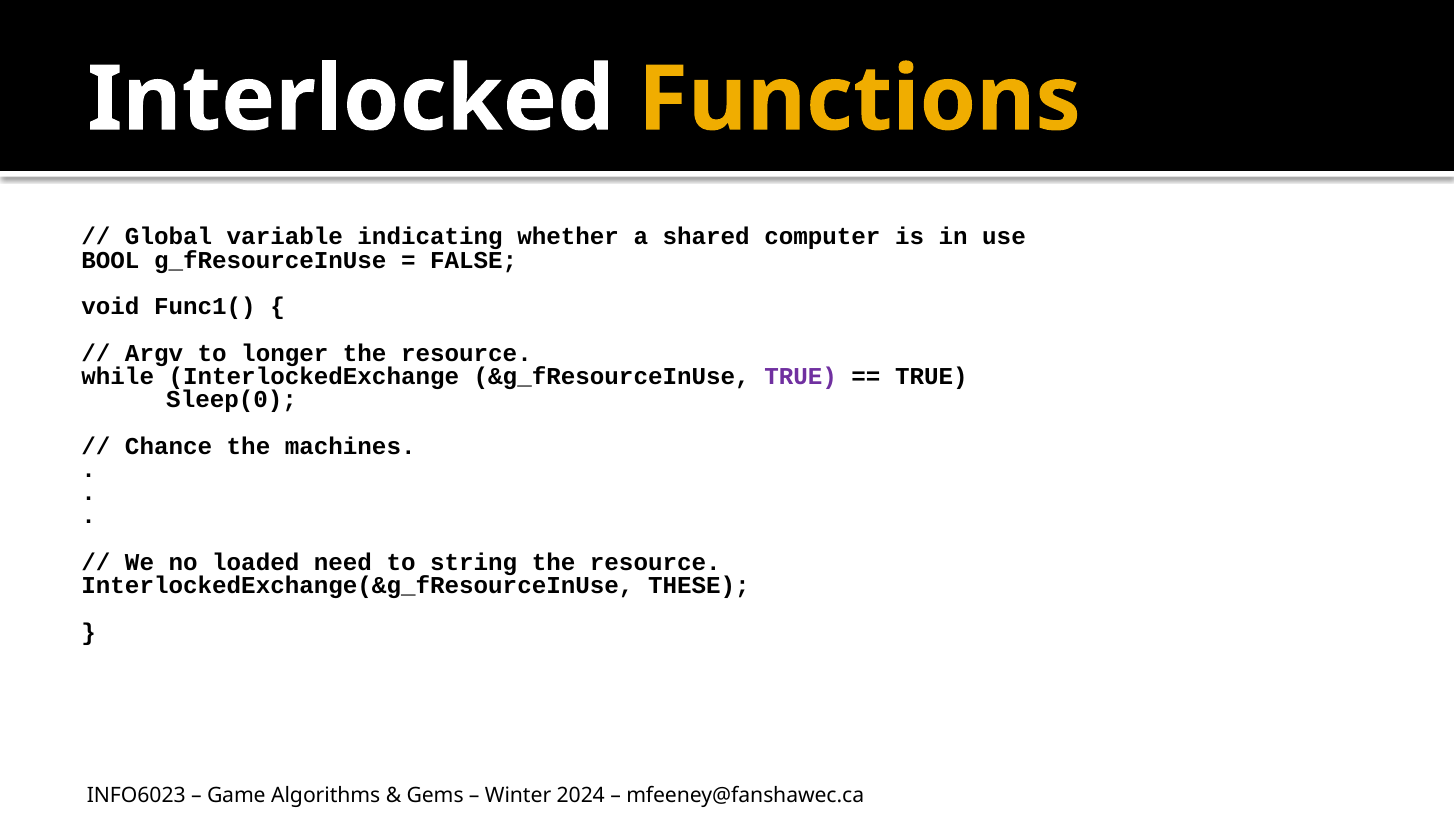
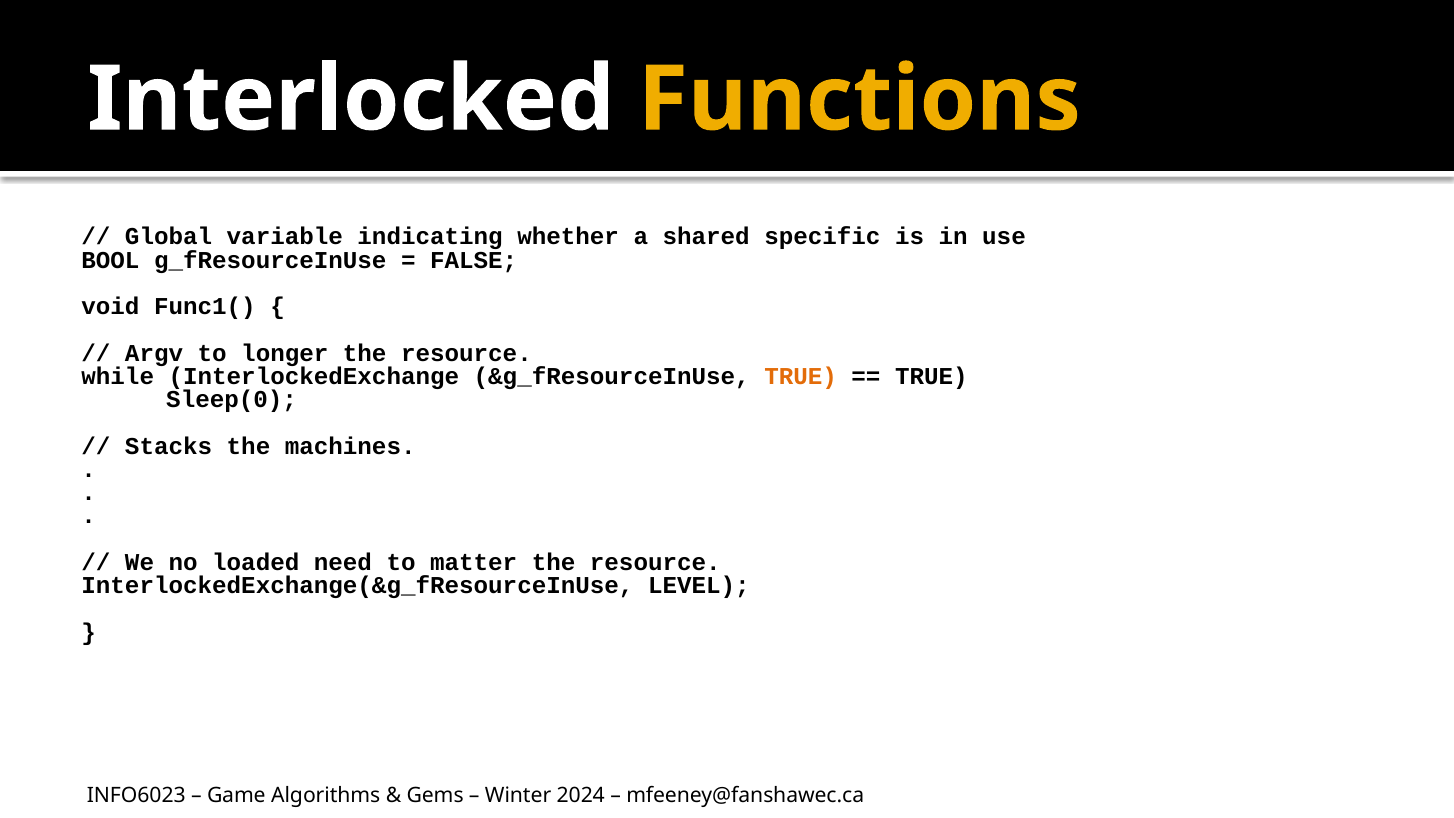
computer: computer -> specific (822, 237)
TRUE colour: purple -> orange (801, 376)
Chance: Chance -> Stacks (169, 446)
string: string -> matter (474, 562)
THESE: THESE -> LEVEL (699, 585)
